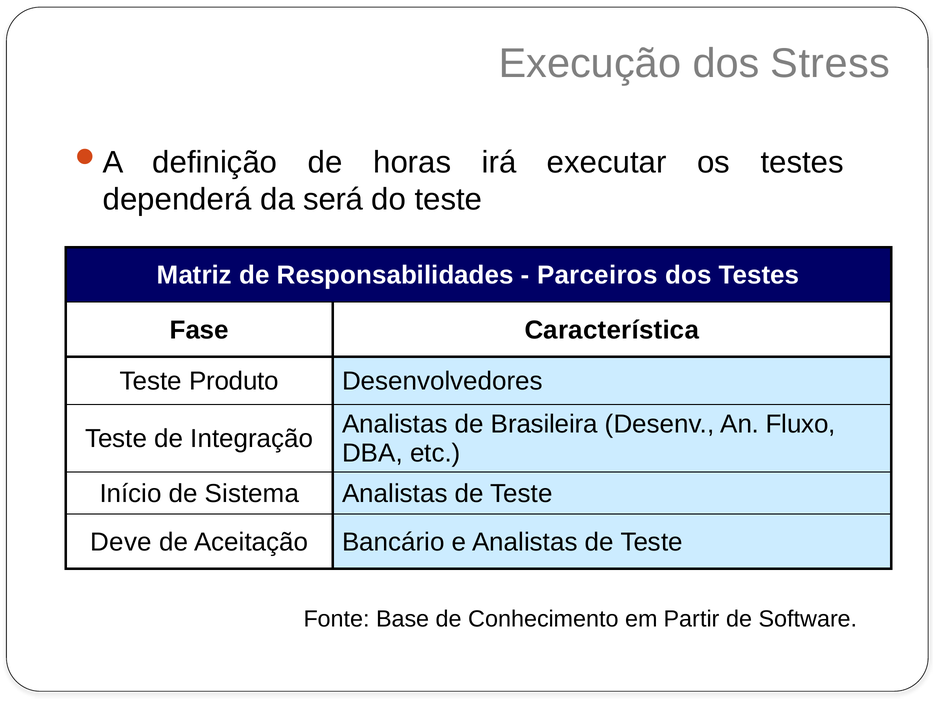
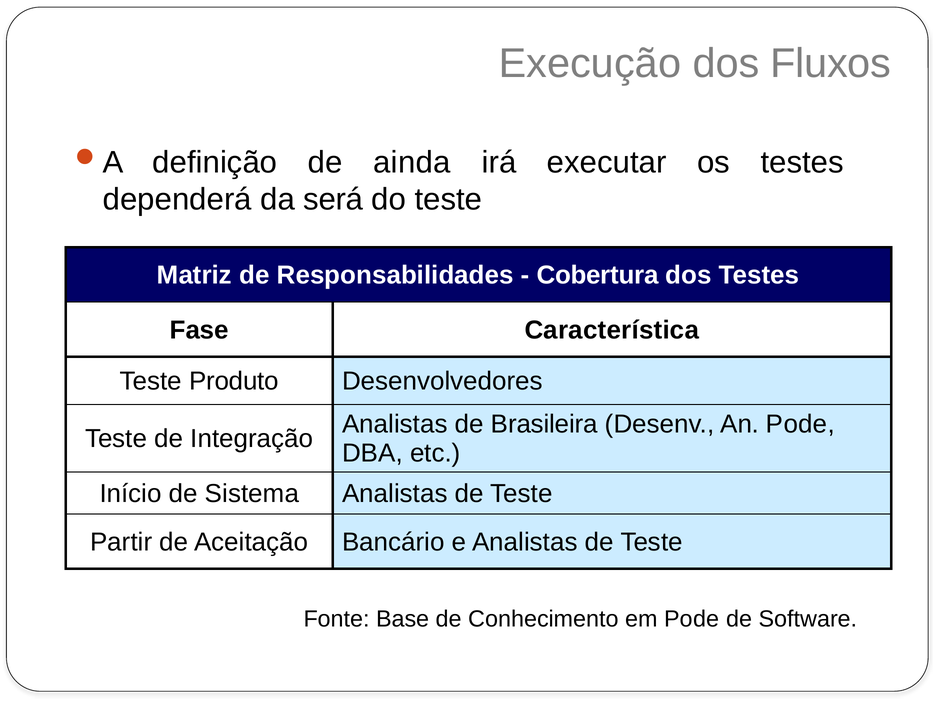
Stress: Stress -> Fluxos (831, 64)
horas: horas -> ainda (412, 162)
Parceiros: Parceiros -> Cobertura (598, 275)
An Fluxo: Fluxo -> Pode (800, 424)
Deve: Deve -> Partir (121, 542)
em Partir: Partir -> Pode (692, 619)
